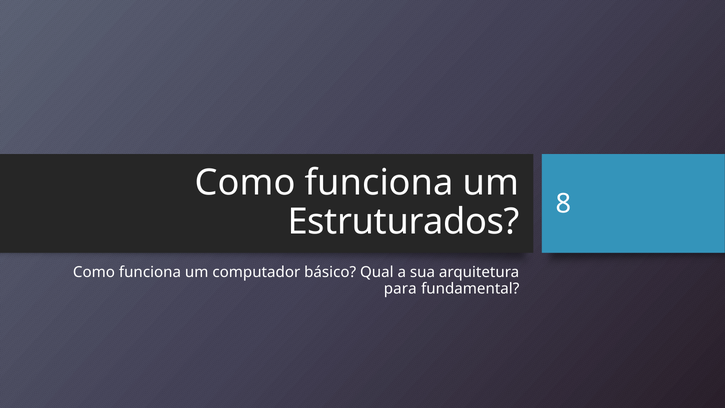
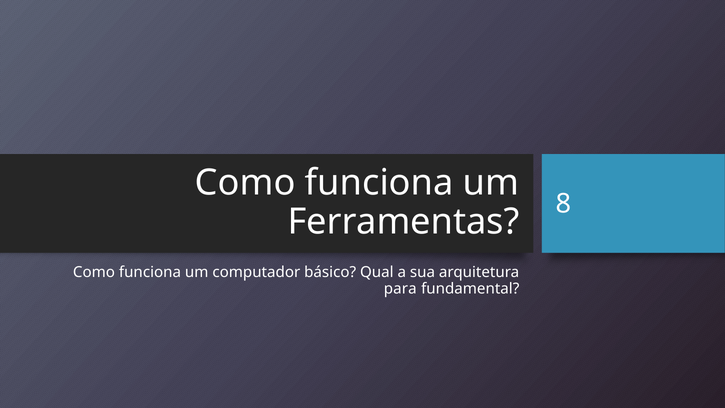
Estruturados: Estruturados -> Ferramentas (403, 222)
